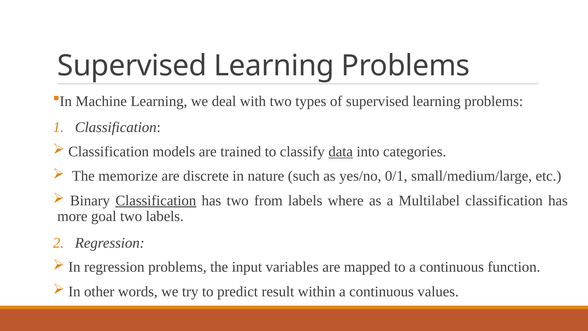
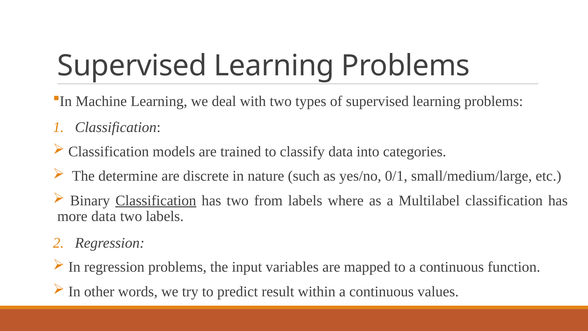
data underline: present -> none (341, 152)
memorize: memorize -> determine (128, 176)
more goal: goal -> data (104, 216)
